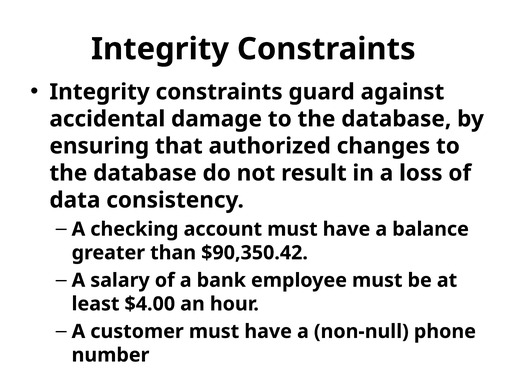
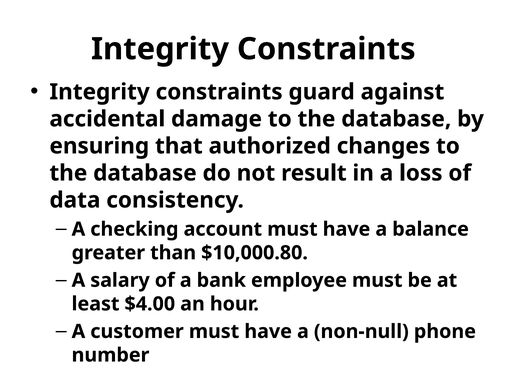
$90,350.42: $90,350.42 -> $10,000.80 (255, 253)
